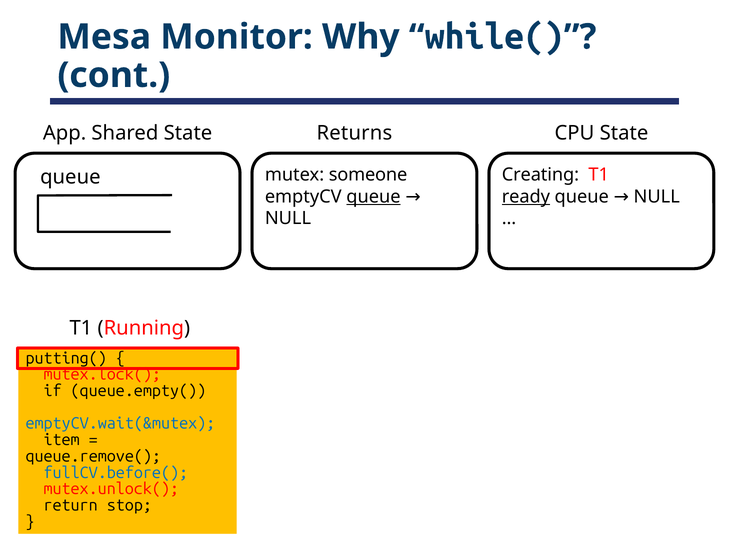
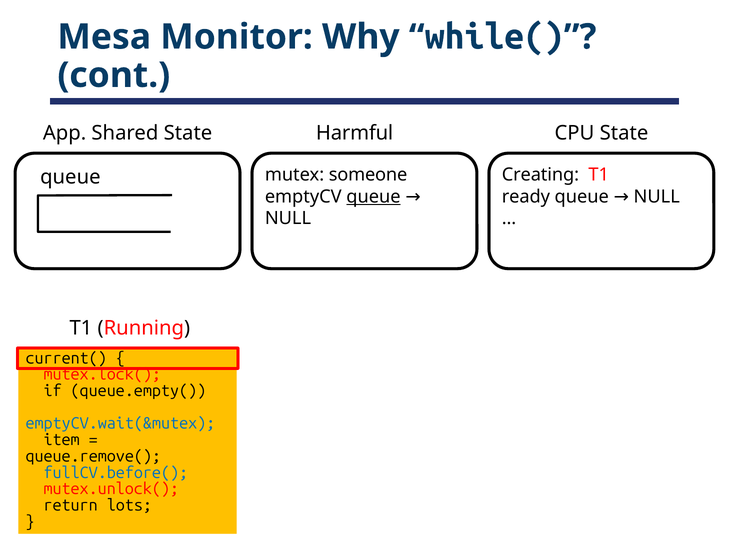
Returns: Returns -> Harmful (355, 133)
ready underline: present -> none (526, 196)
putting(: putting( -> current( (66, 358)
stop: stop -> lots (129, 505)
